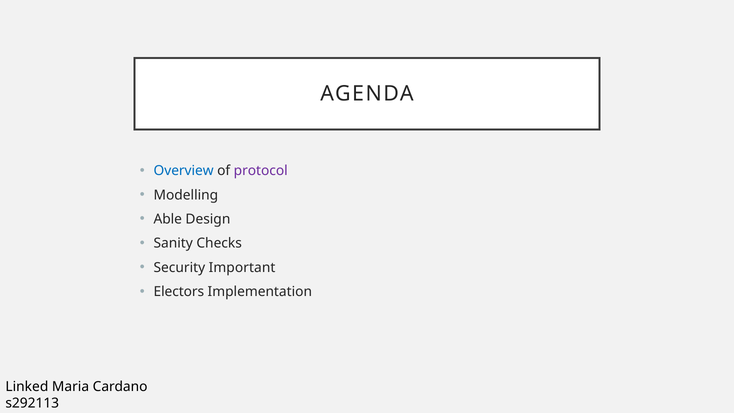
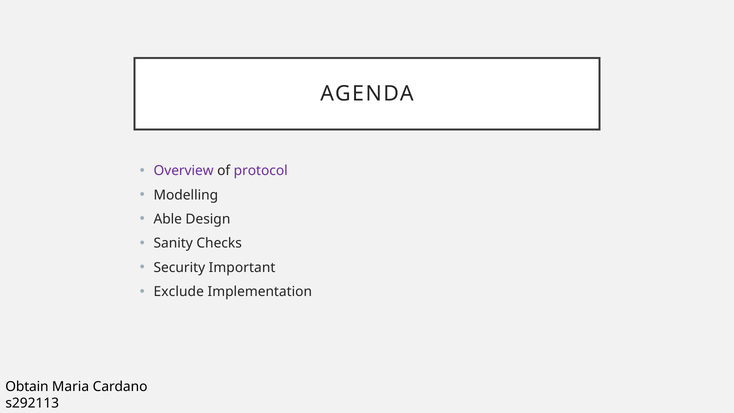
Overview colour: blue -> purple (184, 171)
Electors: Electors -> Exclude (179, 292)
Linked: Linked -> Obtain (27, 387)
